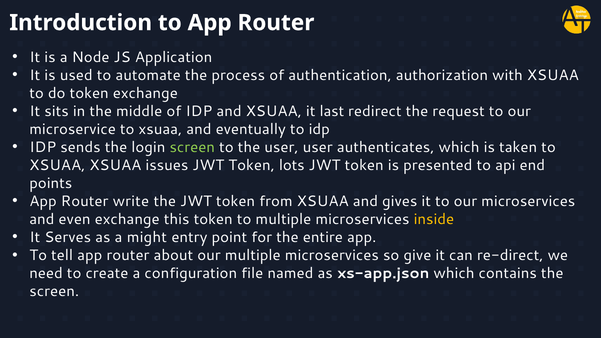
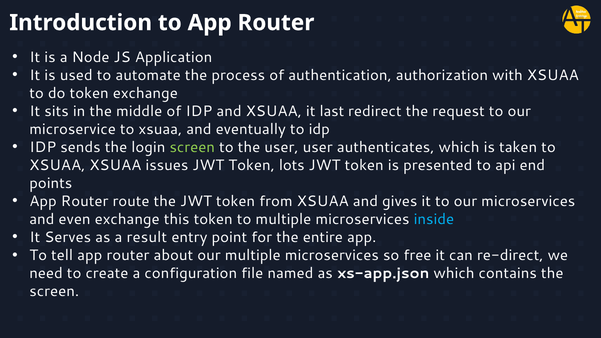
write: write -> route (131, 201)
inside colour: yellow -> light blue (434, 219)
might: might -> result (147, 237)
give: give -> free (417, 255)
